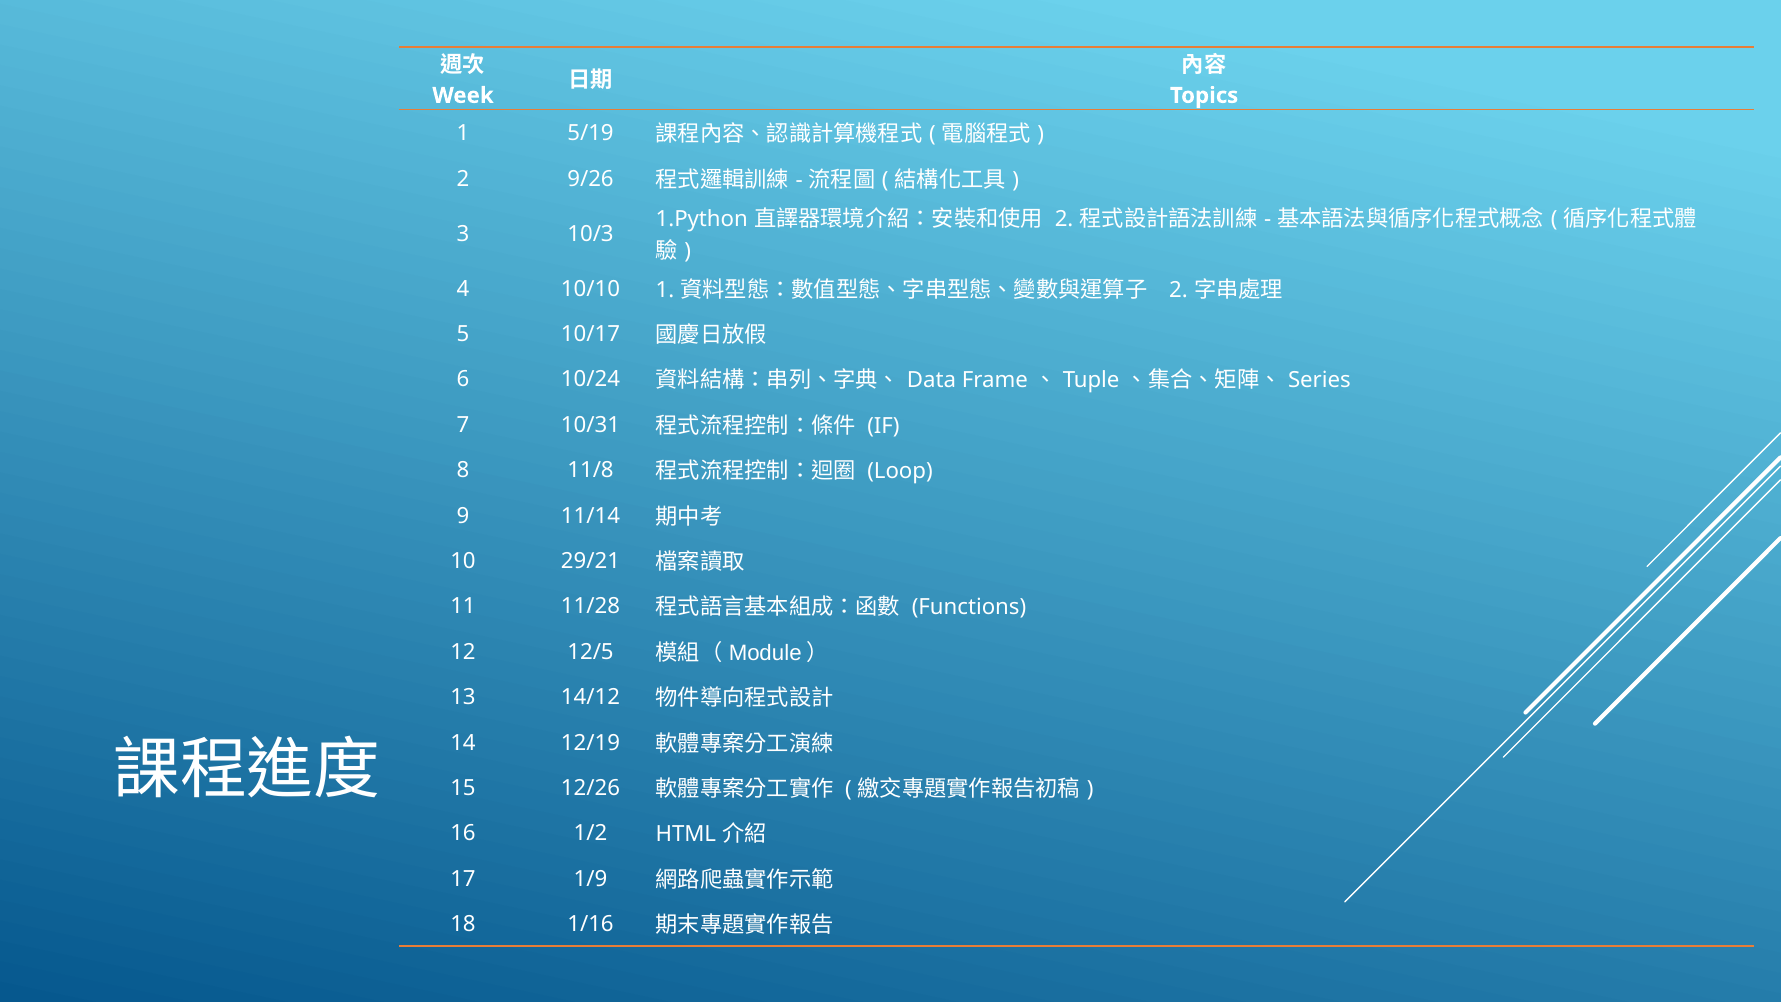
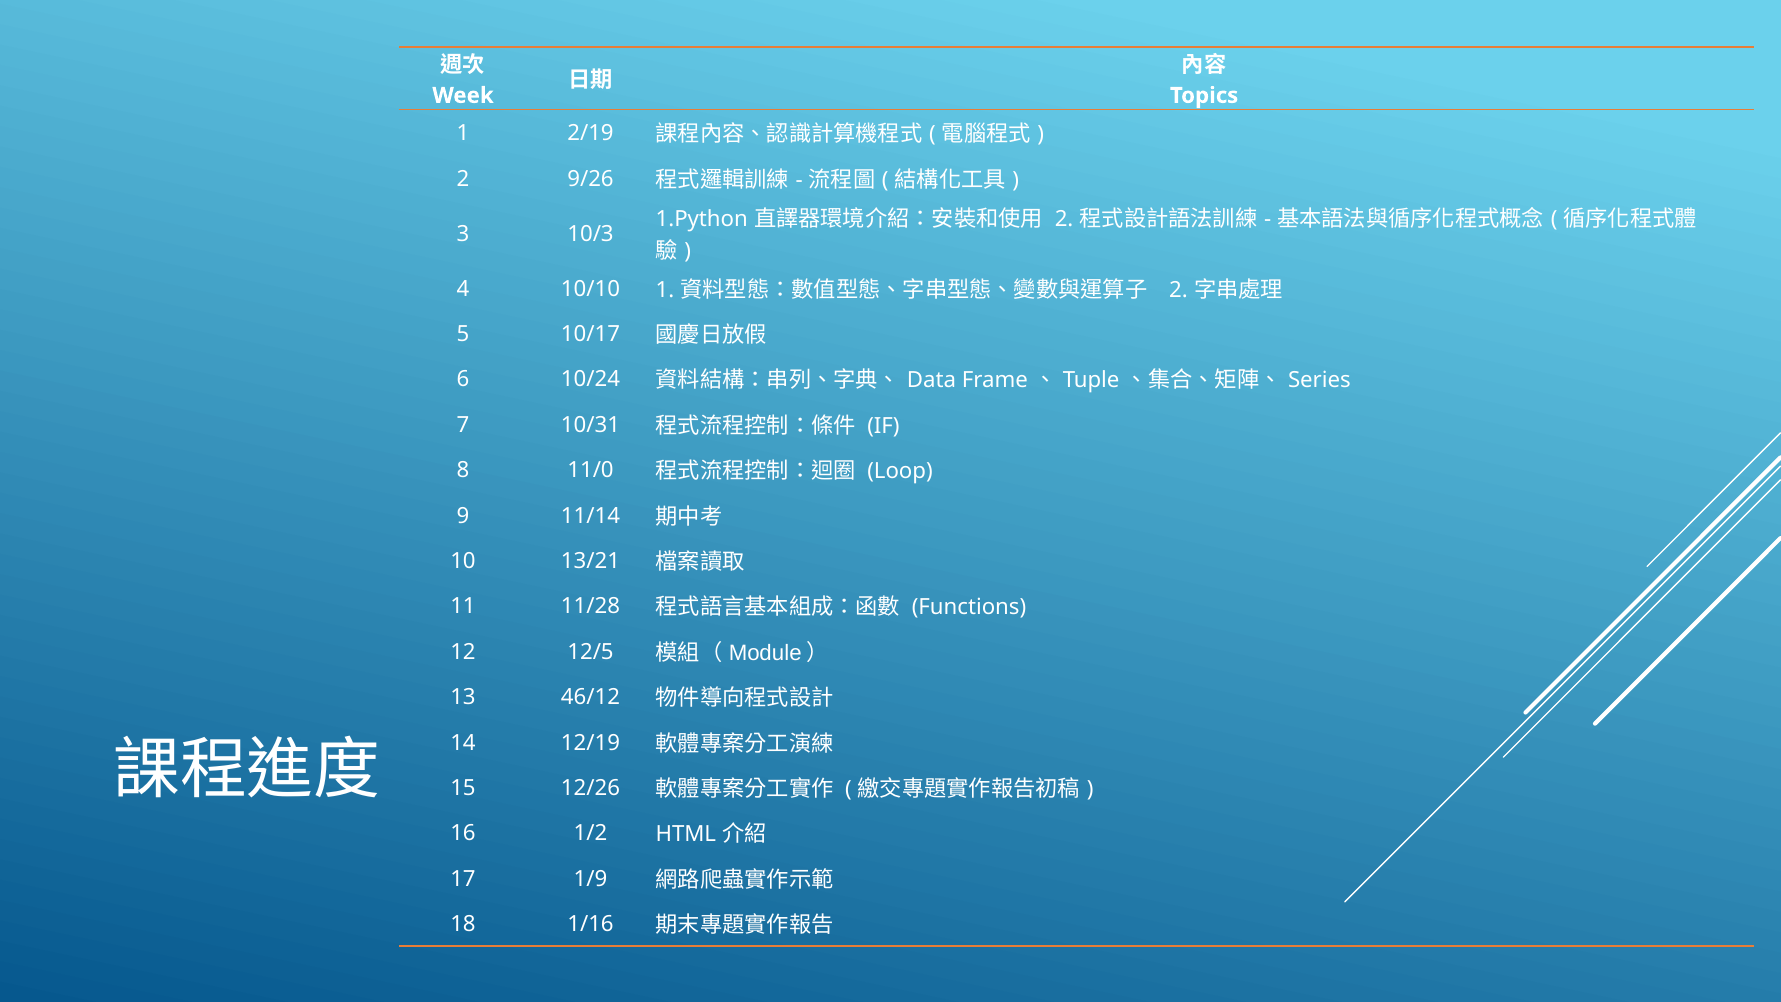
5/19: 5/19 -> 2/19 (591, 133)
11/8: 11/8 -> 11/0 (591, 470)
29/21: 29/21 -> 13/21 (590, 561)
14/12: 14/12 -> 46/12 (590, 697)
